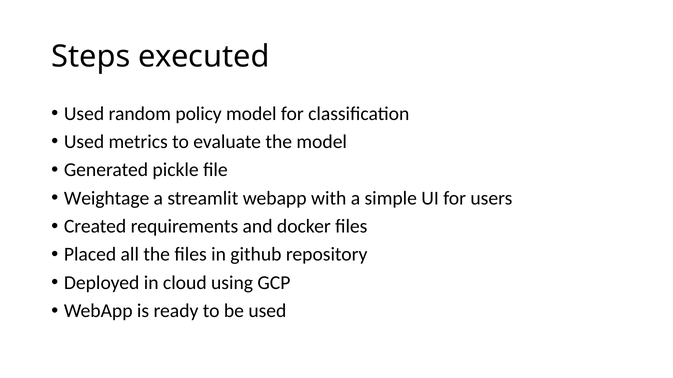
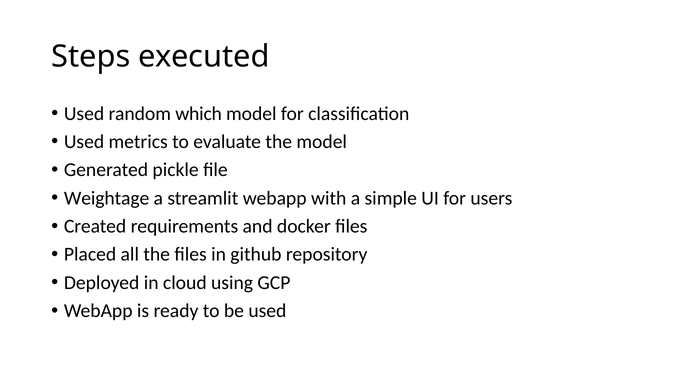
policy: policy -> which (199, 114)
